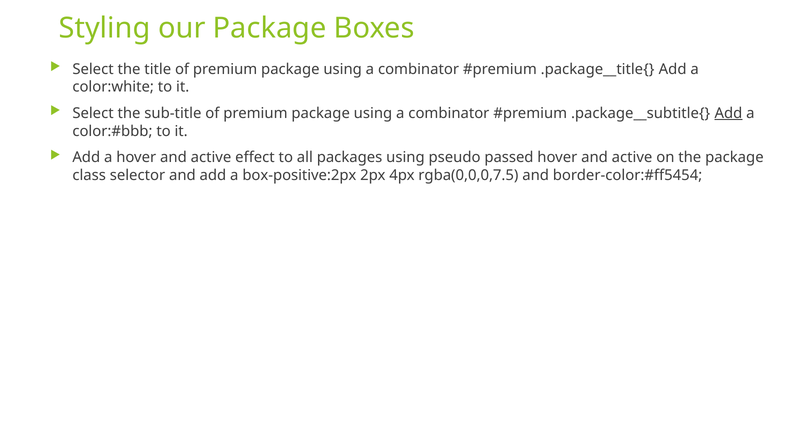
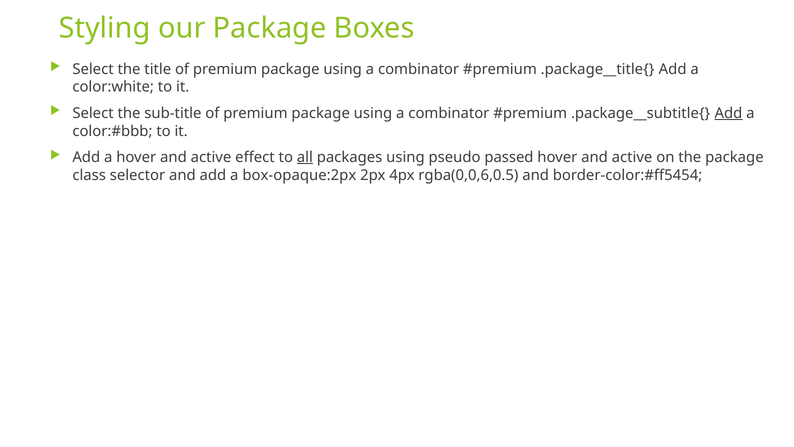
all underline: none -> present (305, 157)
box-positive:2px: box-positive:2px -> box-opaque:2px (299, 175)
rgba(0,0,0,7.5: rgba(0,0,0,7.5 -> rgba(0,0,6,0.5 (468, 175)
